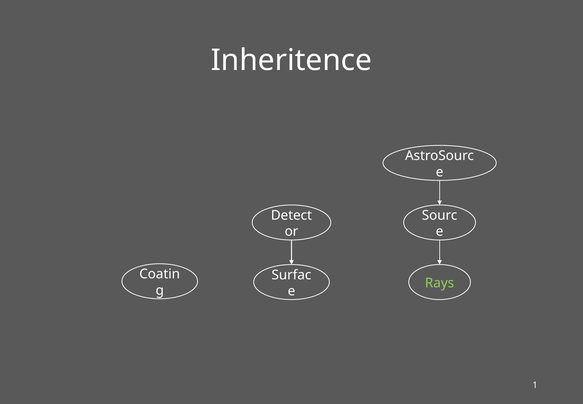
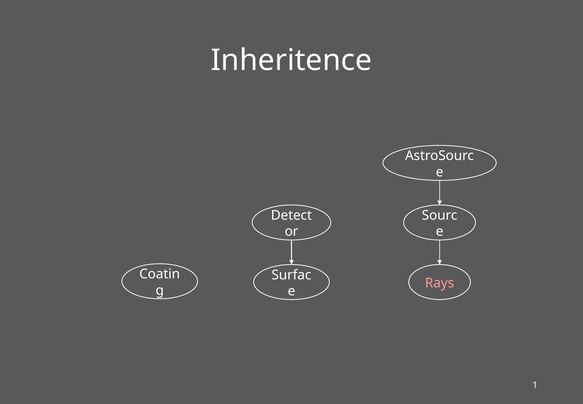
Rays colour: light green -> pink (440, 283)
